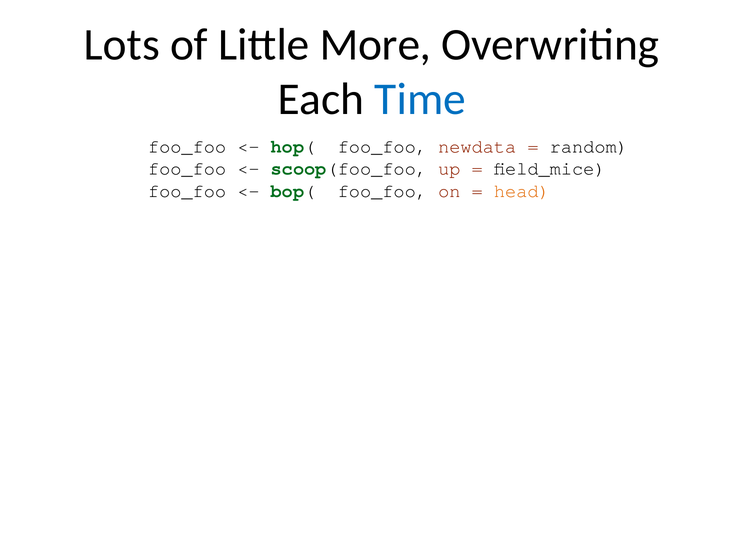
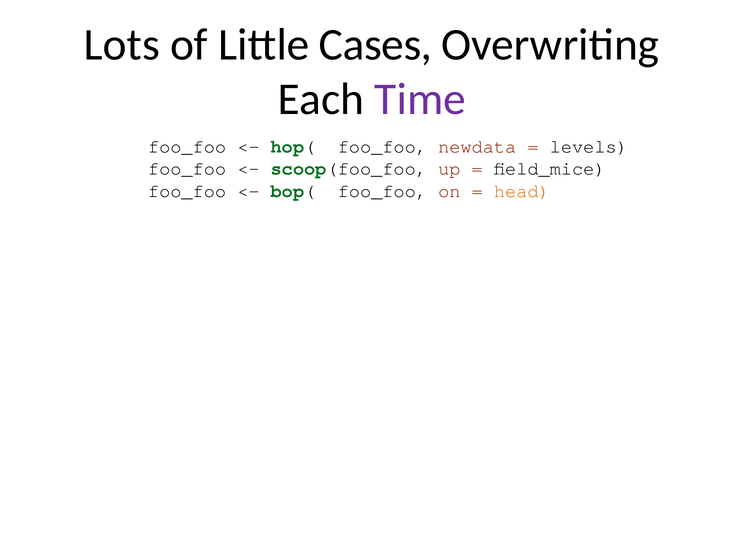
More: More -> Cases (376, 45)
Time colour: blue -> purple (420, 99)
random: random -> levels (589, 146)
